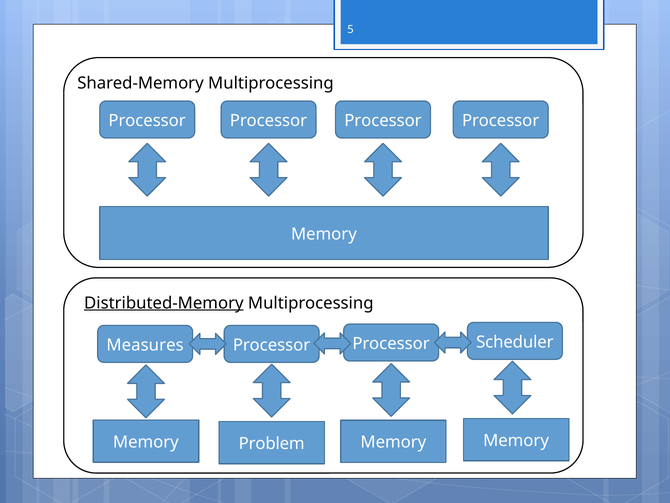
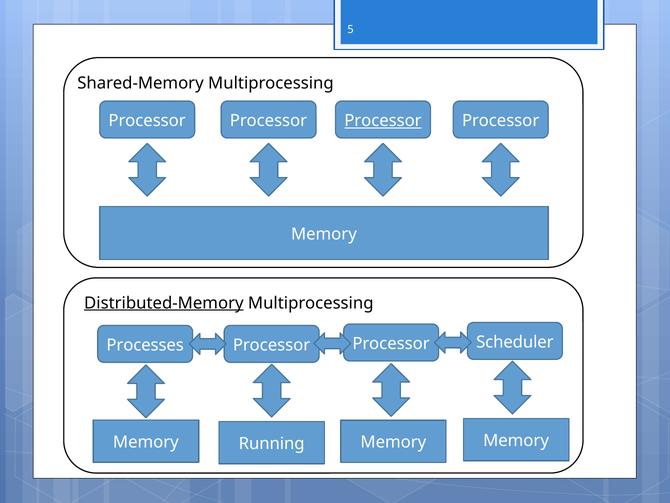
Processor underline: none -> present (383, 121)
Measures: Measures -> Processes (145, 345)
Problem: Problem -> Running (272, 443)
